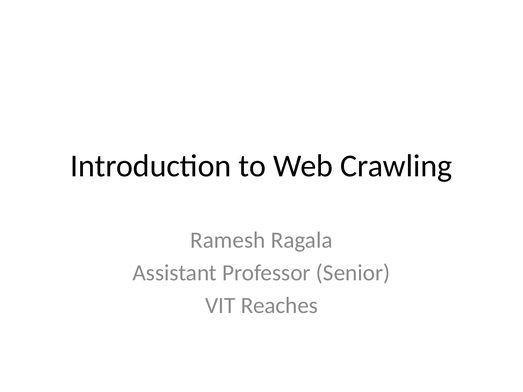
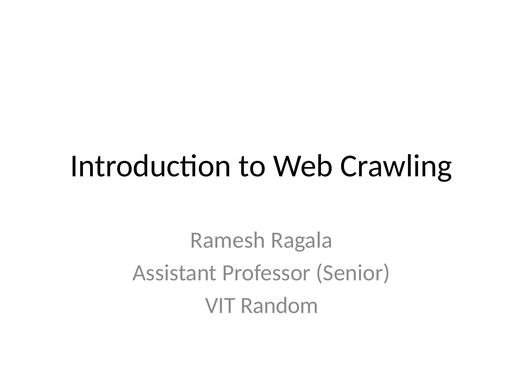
Reaches: Reaches -> Random (279, 306)
